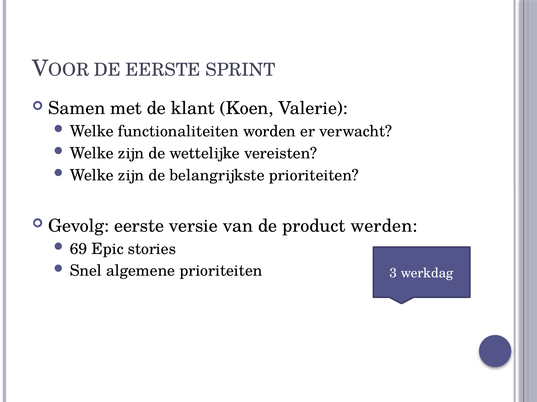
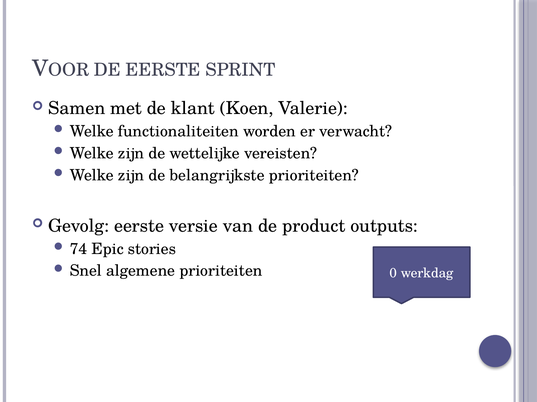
werden: werden -> outputs (384, 226)
69: 69 -> 74 (78, 249)
3: 3 -> 0 (393, 274)
